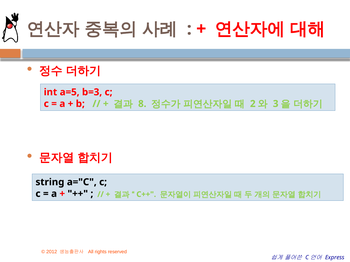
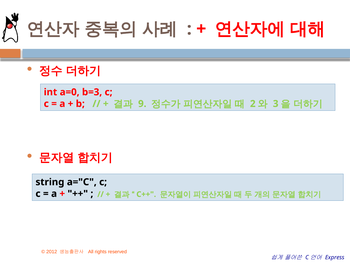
a=5: a=5 -> a=0 (70, 92)
8: 8 -> 9 (142, 104)
